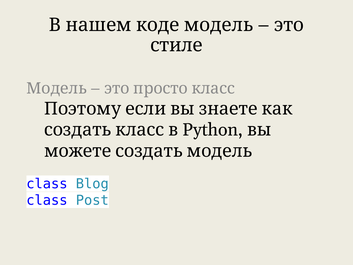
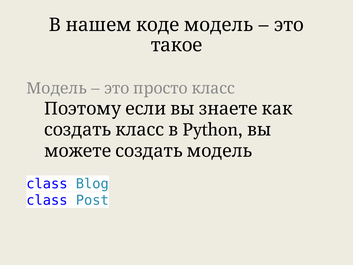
стиле: стиле -> такое (177, 45)
